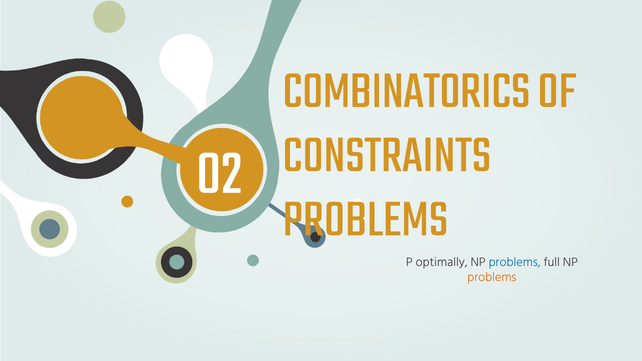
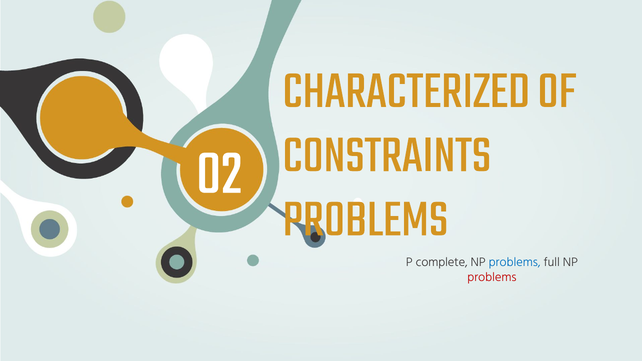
COMBINATORICS: COMBINATORICS -> CHARACTERIZED (406, 89)
optimally: optimally -> complete (442, 262)
problems colour: orange -> red (492, 277)
